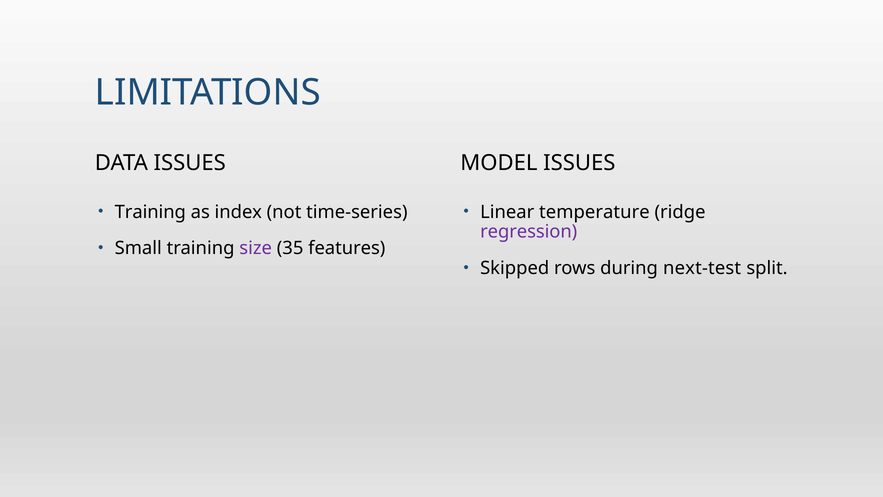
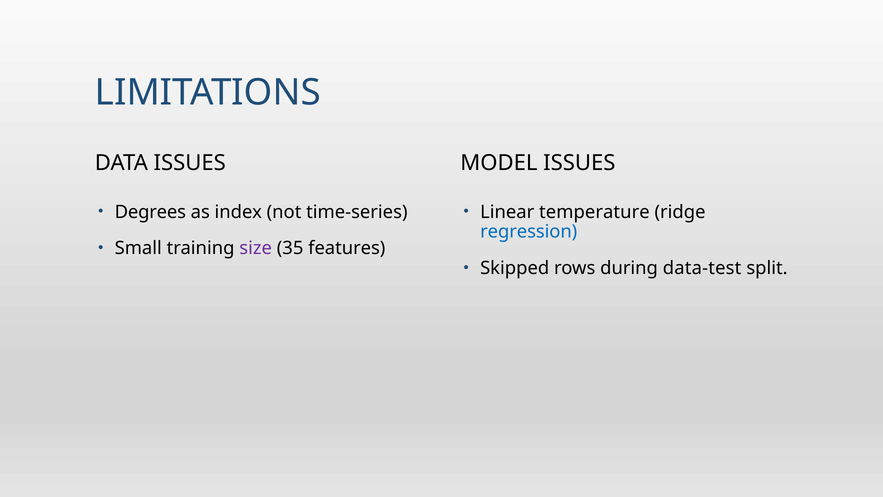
Training: Training -> Degrees (150, 212)
regression colour: purple -> blue (529, 232)
next-test: next-test -> data-test (702, 268)
